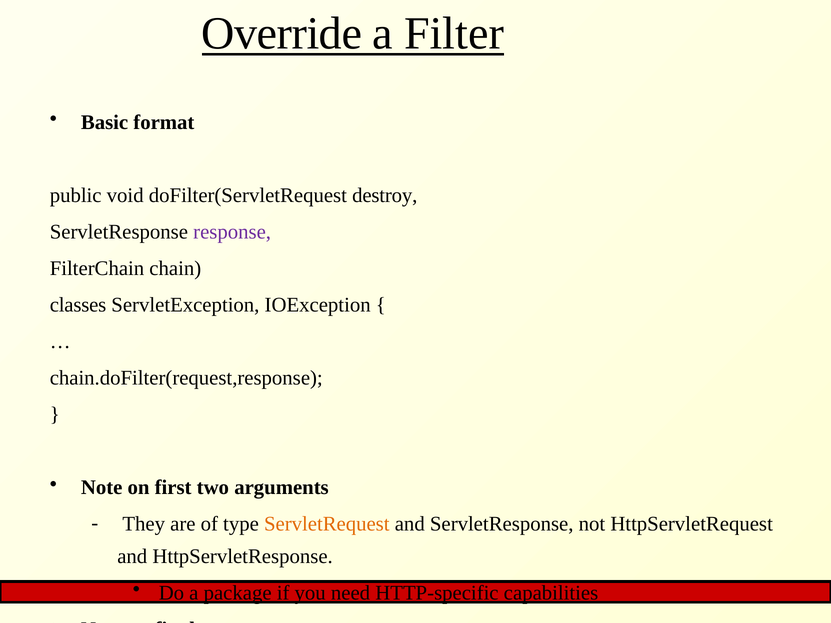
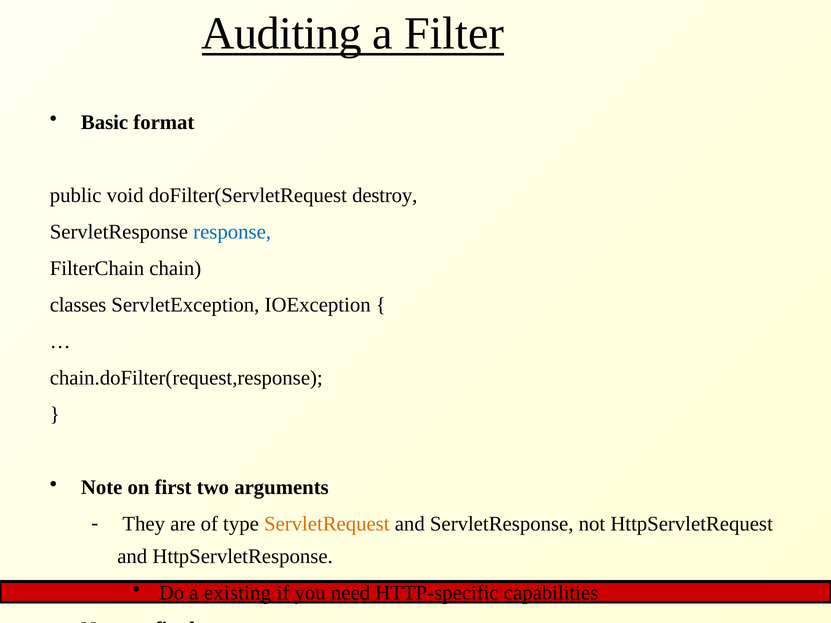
Override: Override -> Auditing (282, 34)
response colour: purple -> blue (232, 232)
package: package -> existing (238, 593)
